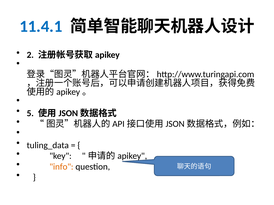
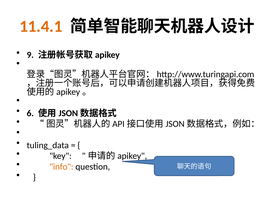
11.4.1 colour: blue -> orange (41, 27)
2: 2 -> 9 (30, 55)
5: 5 -> 6 (30, 114)
